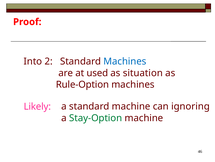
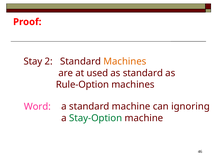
Into: Into -> Stay (33, 61)
Machines colour: blue -> orange (125, 61)
as situation: situation -> standard (143, 73)
Likely: Likely -> Word (37, 106)
